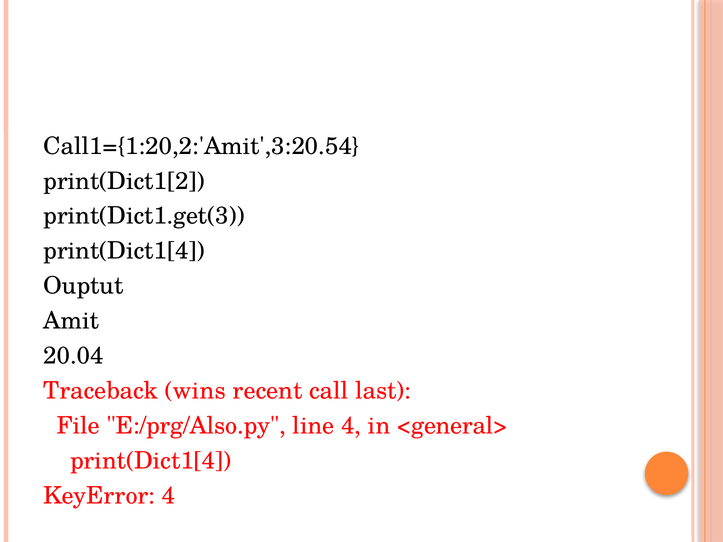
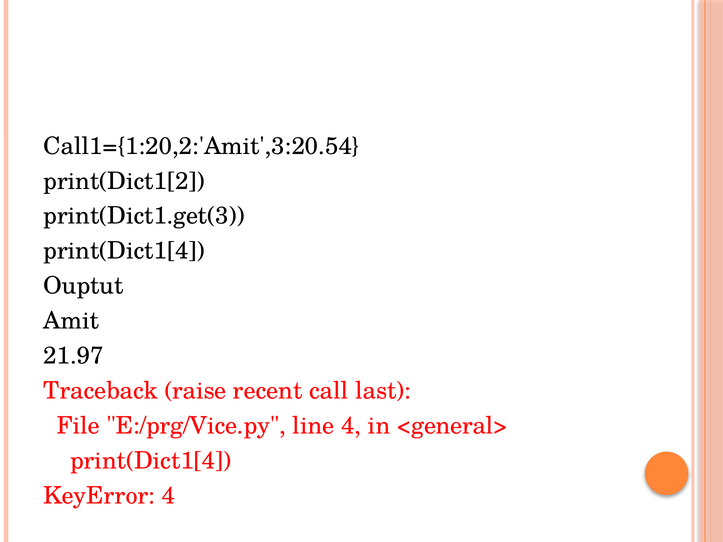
20.04: 20.04 -> 21.97 (73, 356)
wins: wins -> raise (196, 391)
E:/prg/Also.py: E:/prg/Also.py -> E:/prg/Vice.py (196, 426)
